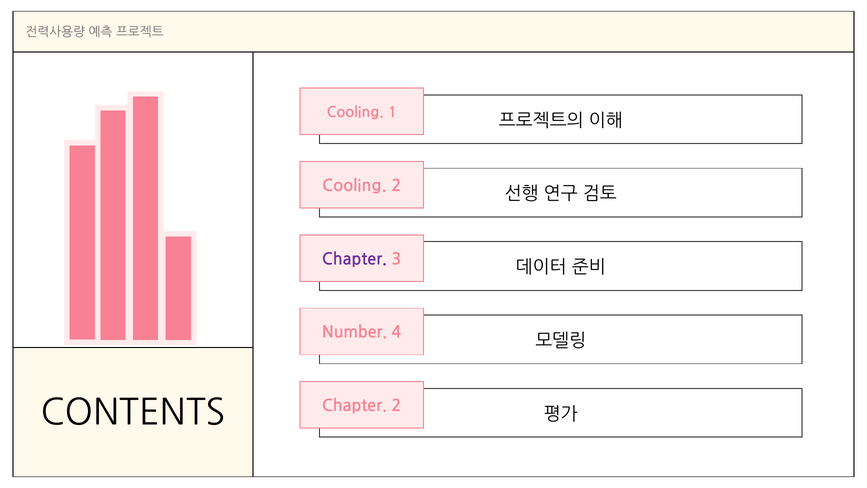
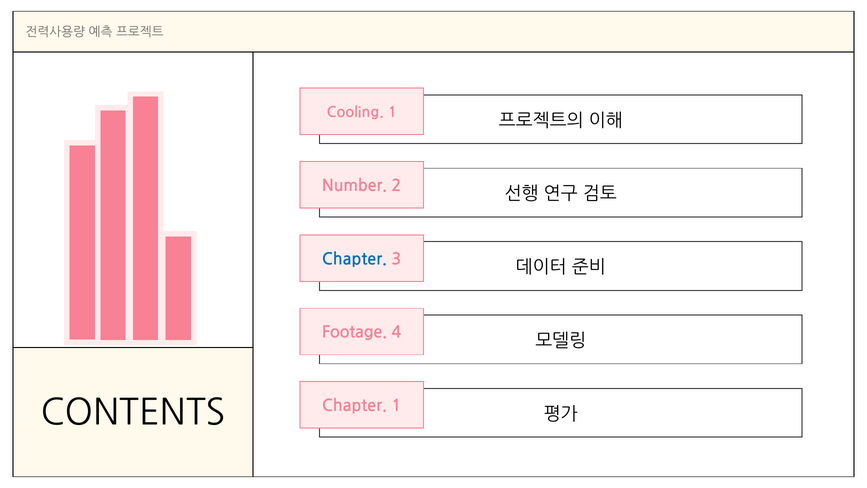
Cooling: Cooling -> Number (355, 186)
Chapter colour: purple -> blue (354, 259)
Number: Number -> Footage (355, 332)
Chapter 2: 2 -> 1 (396, 406)
